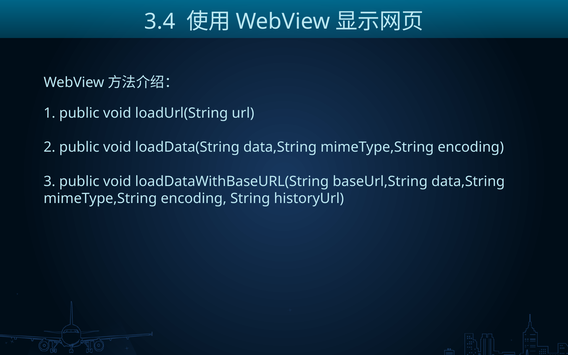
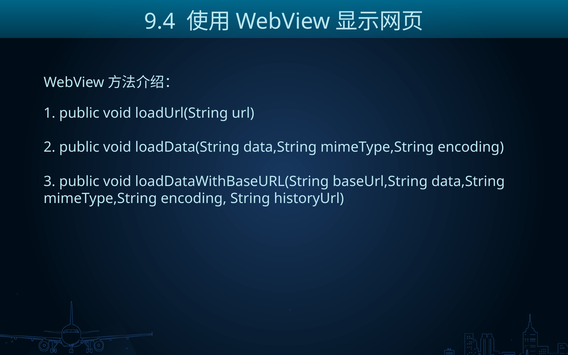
3.4: 3.4 -> 9.4 (160, 21)
